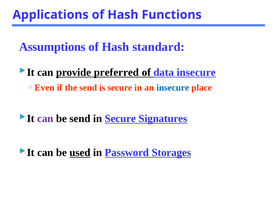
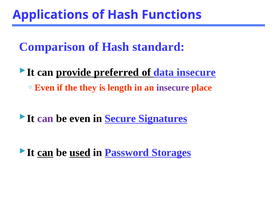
Assumptions: Assumptions -> Comparison (52, 47)
the send: send -> they (88, 88)
is secure: secure -> length (120, 88)
insecure colour: blue -> purple (173, 88)
be send: send -> even (80, 118)
can underline: none -> present (45, 152)
